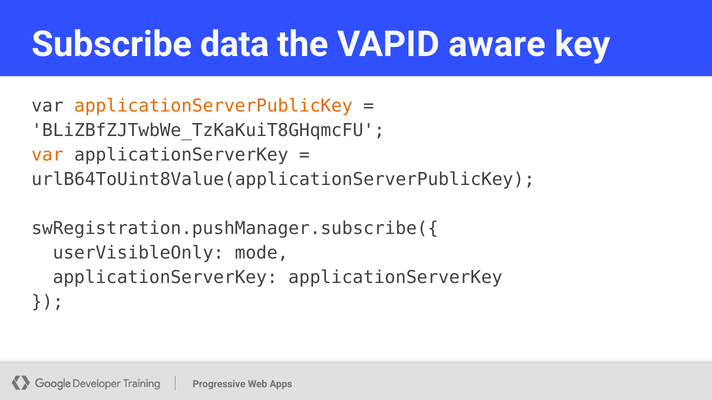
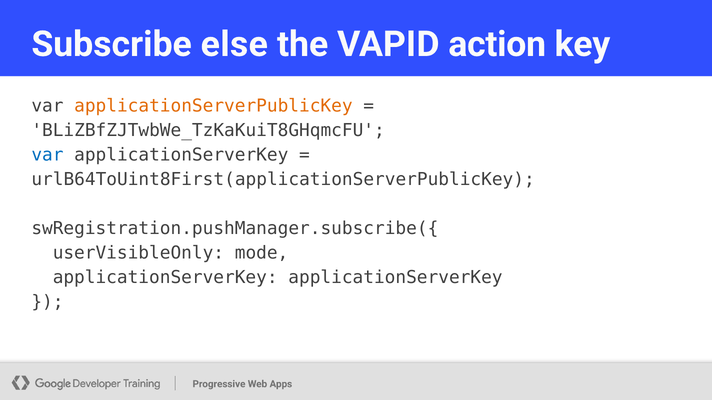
data: data -> else (234, 44)
aware: aware -> action (497, 44)
var colour: orange -> blue (47, 155)
urlB64ToUint8Value(applicationServerPublicKey: urlB64ToUint8Value(applicationServerPublicKey -> urlB64ToUint8First(applicationServerPublicKey (283, 180)
